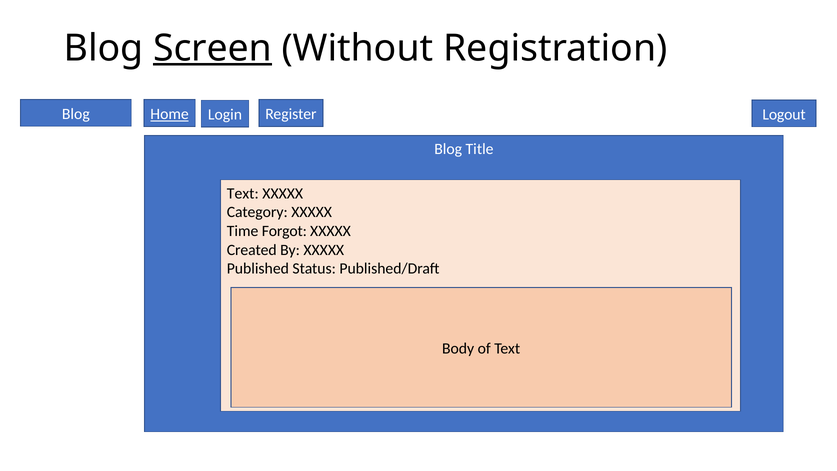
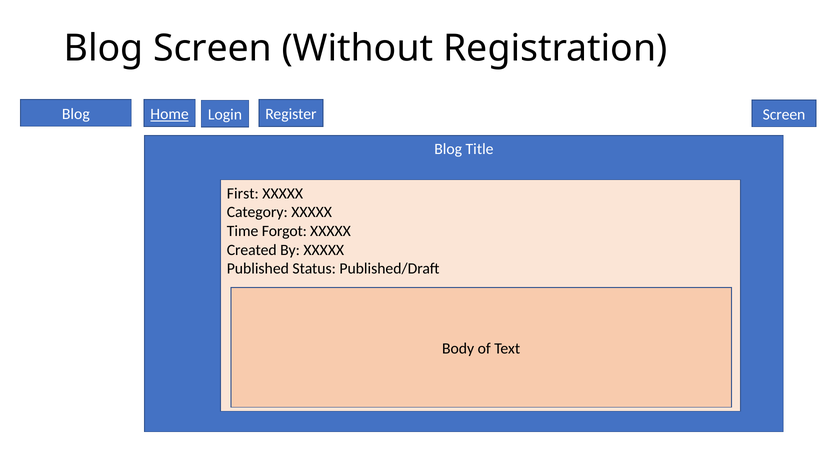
Screen underline: present -> none (213, 48)
Logout: Logout -> Screen (784, 114)
Text: Text -> First (243, 193)
